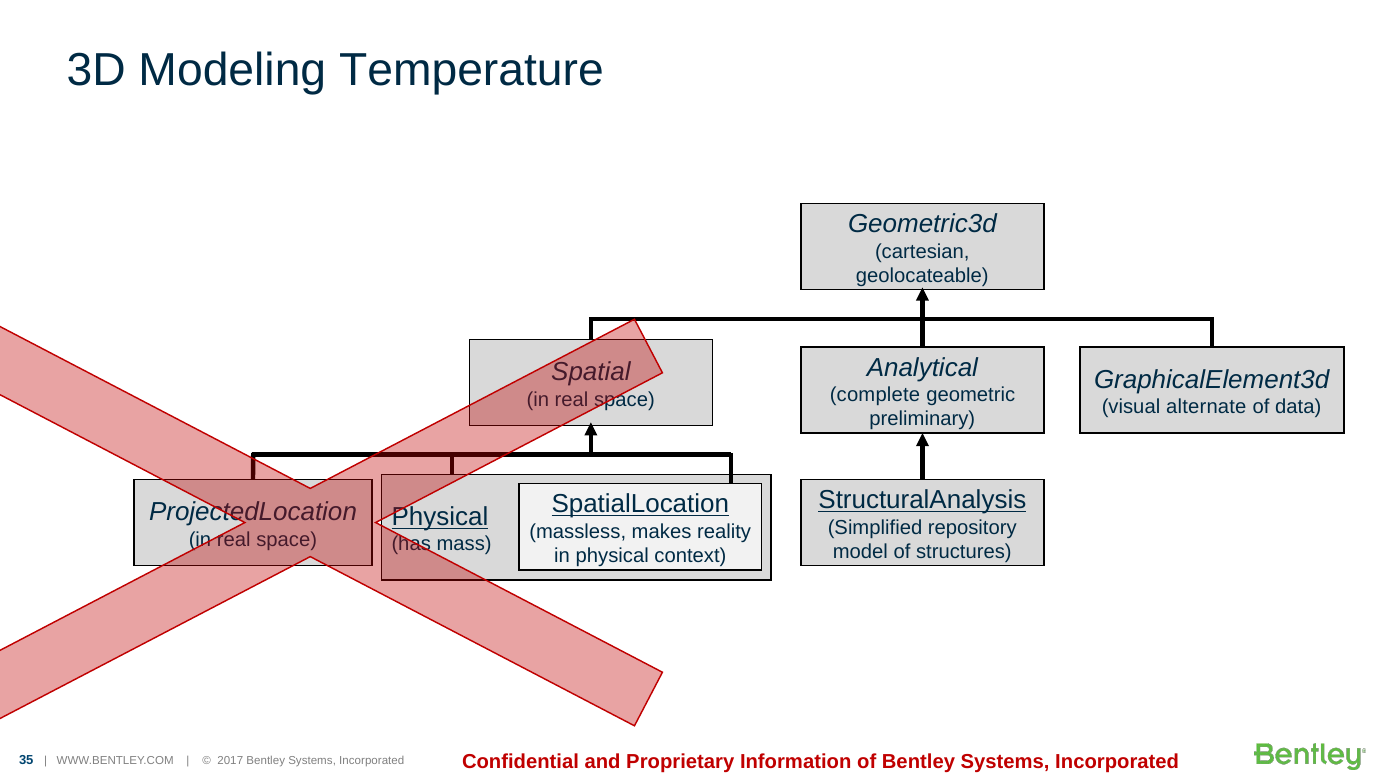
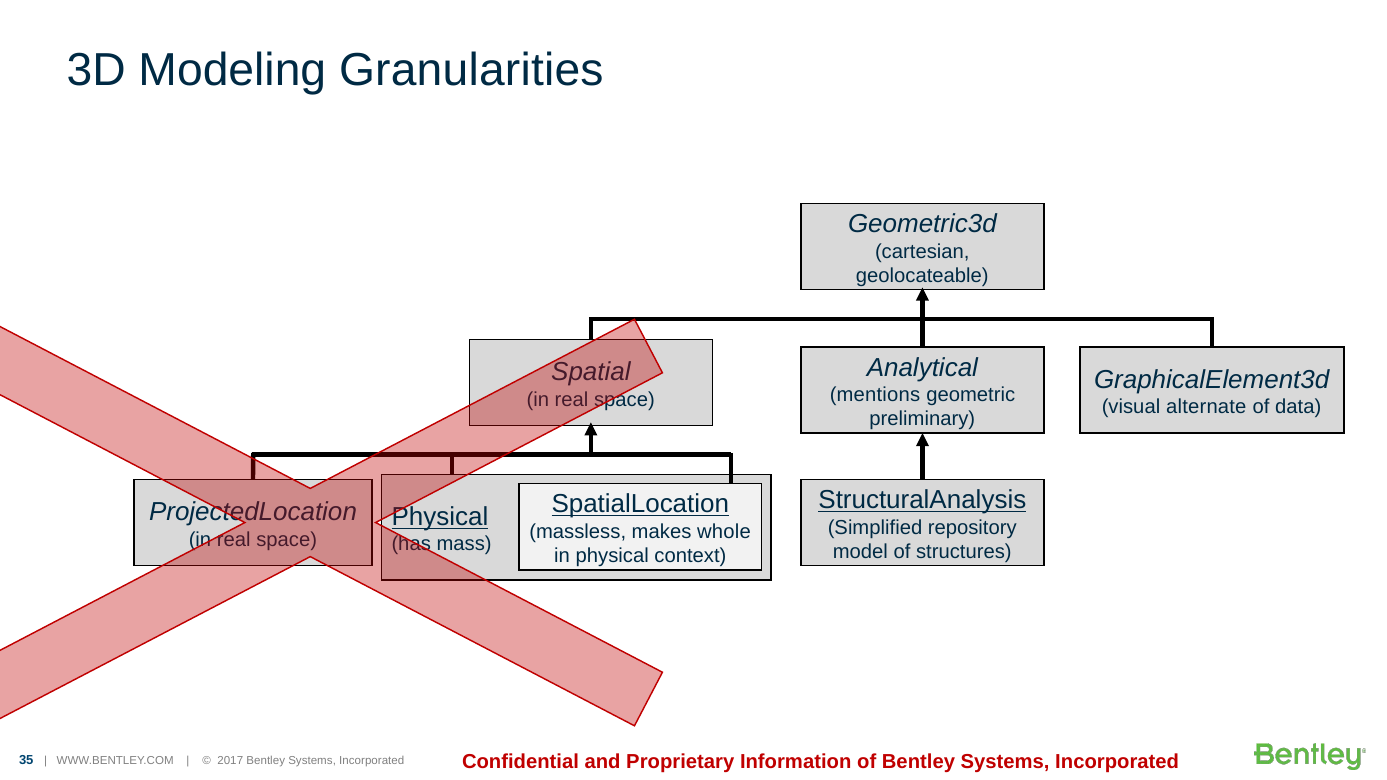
Temperature: Temperature -> Granularities (471, 70)
complete: complete -> mentions (875, 395)
reality: reality -> whole (724, 532)
